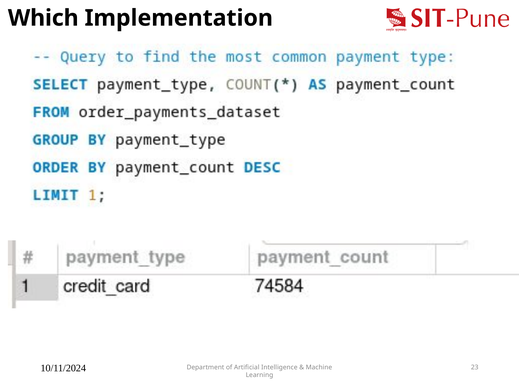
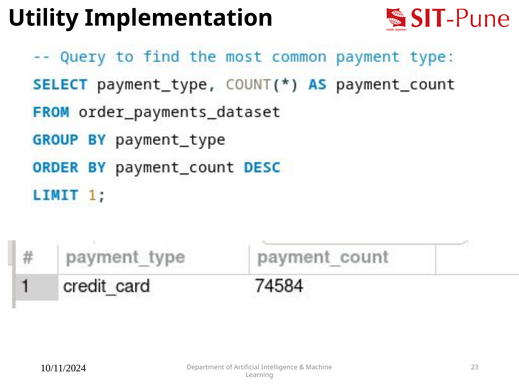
Which: Which -> Utility (43, 18)
